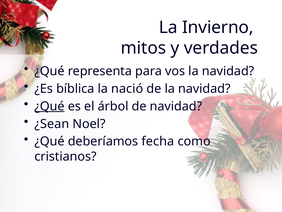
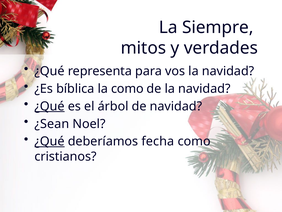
Invierno: Invierno -> Siempre (218, 27)
la nació: nació -> como (127, 88)
¿Qué underline: none -> present (50, 141)
